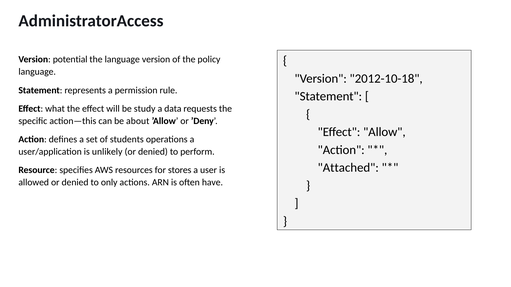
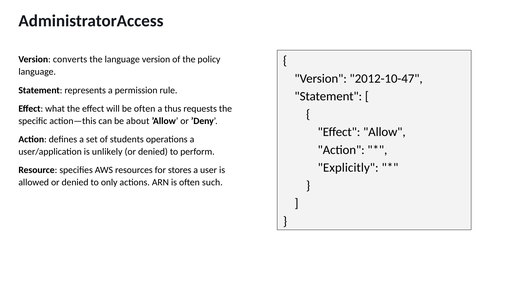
potential: potential -> converts (70, 60)
2012-10-18: 2012-10-18 -> 2012-10-47 (386, 79)
be study: study -> often (145, 109)
data: data -> thus (173, 109)
Attached: Attached -> Explicitly (348, 168)
have: have -> such (212, 183)
